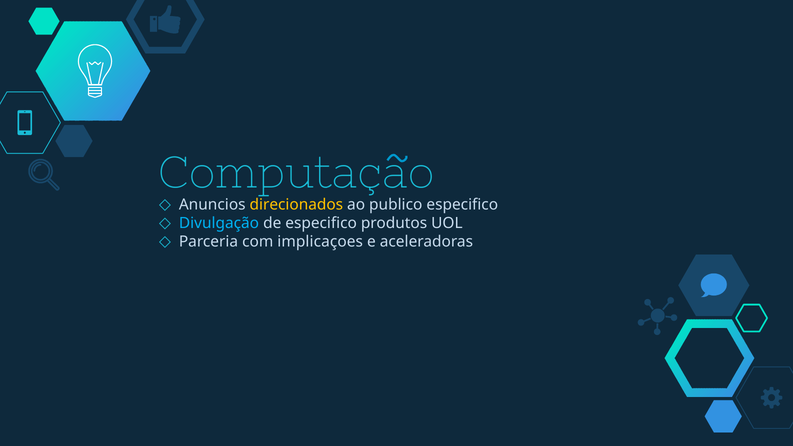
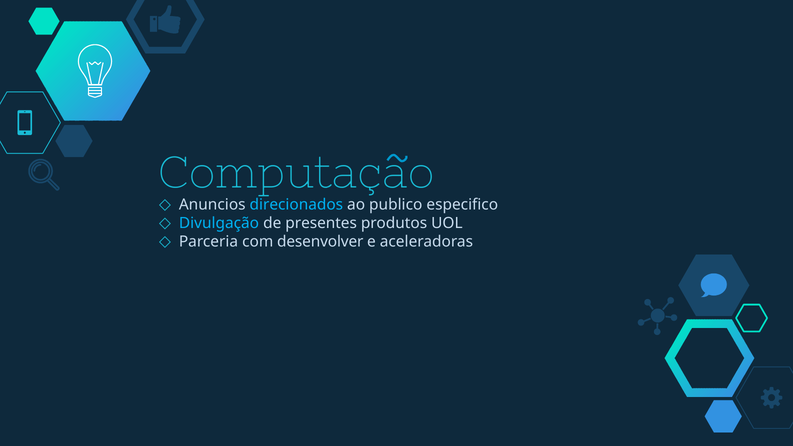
direcionados colour: yellow -> light blue (296, 205)
de especifico: especifico -> presentes (321, 223)
implicaçoes: implicaçoes -> desenvolver (320, 242)
